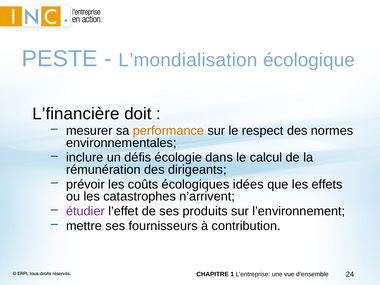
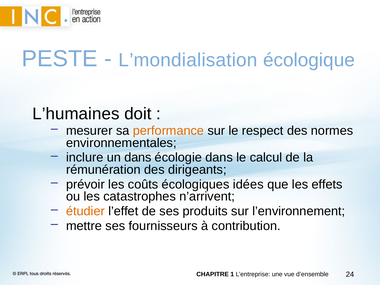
L’financière: L’financière -> L’humaines (76, 114)
un défis: défis -> dans (138, 158)
étudier colour: purple -> orange (85, 211)
